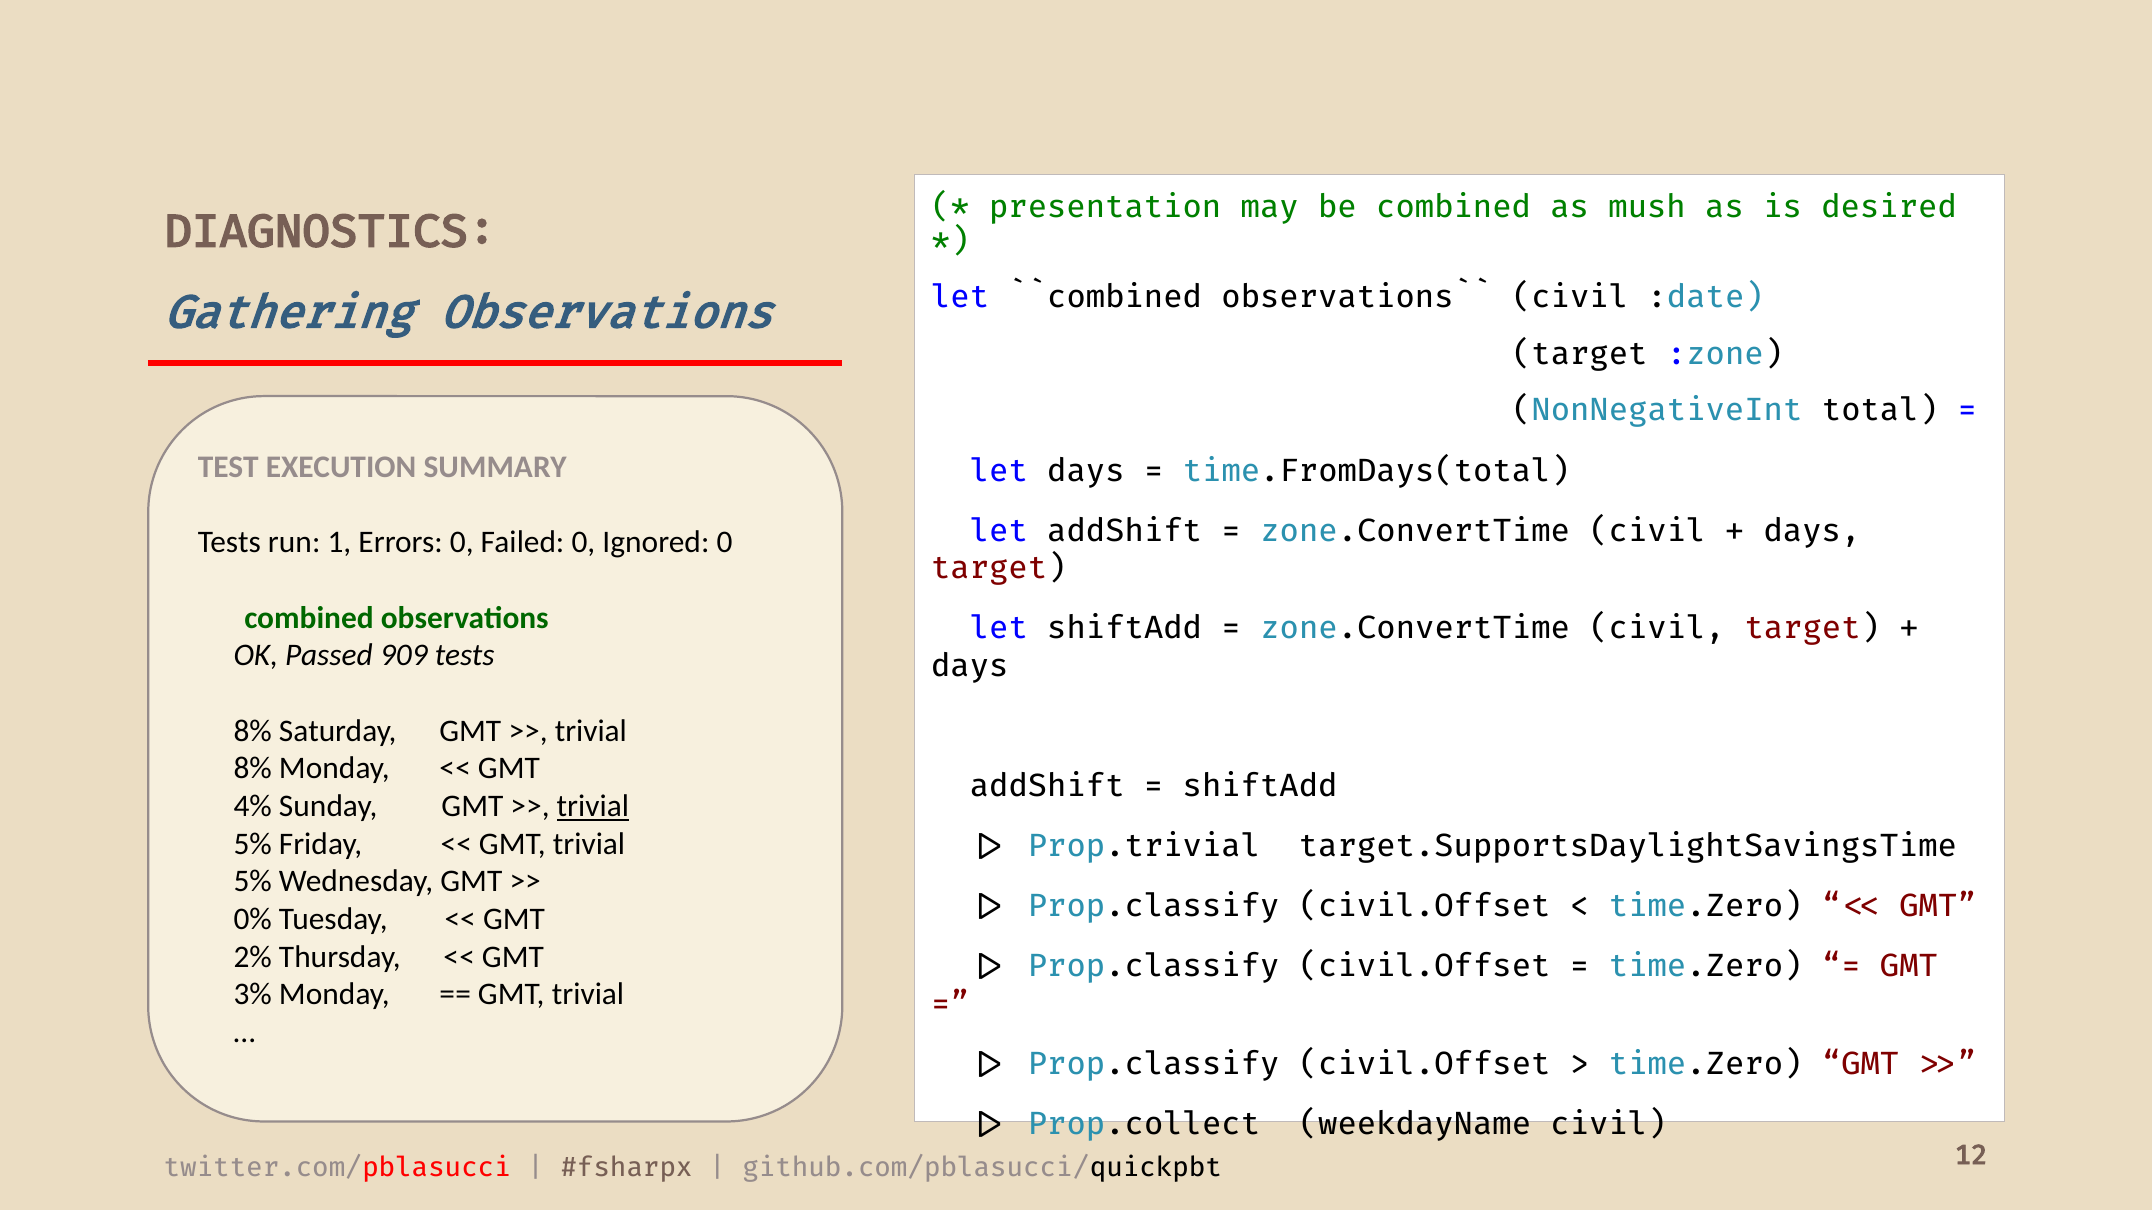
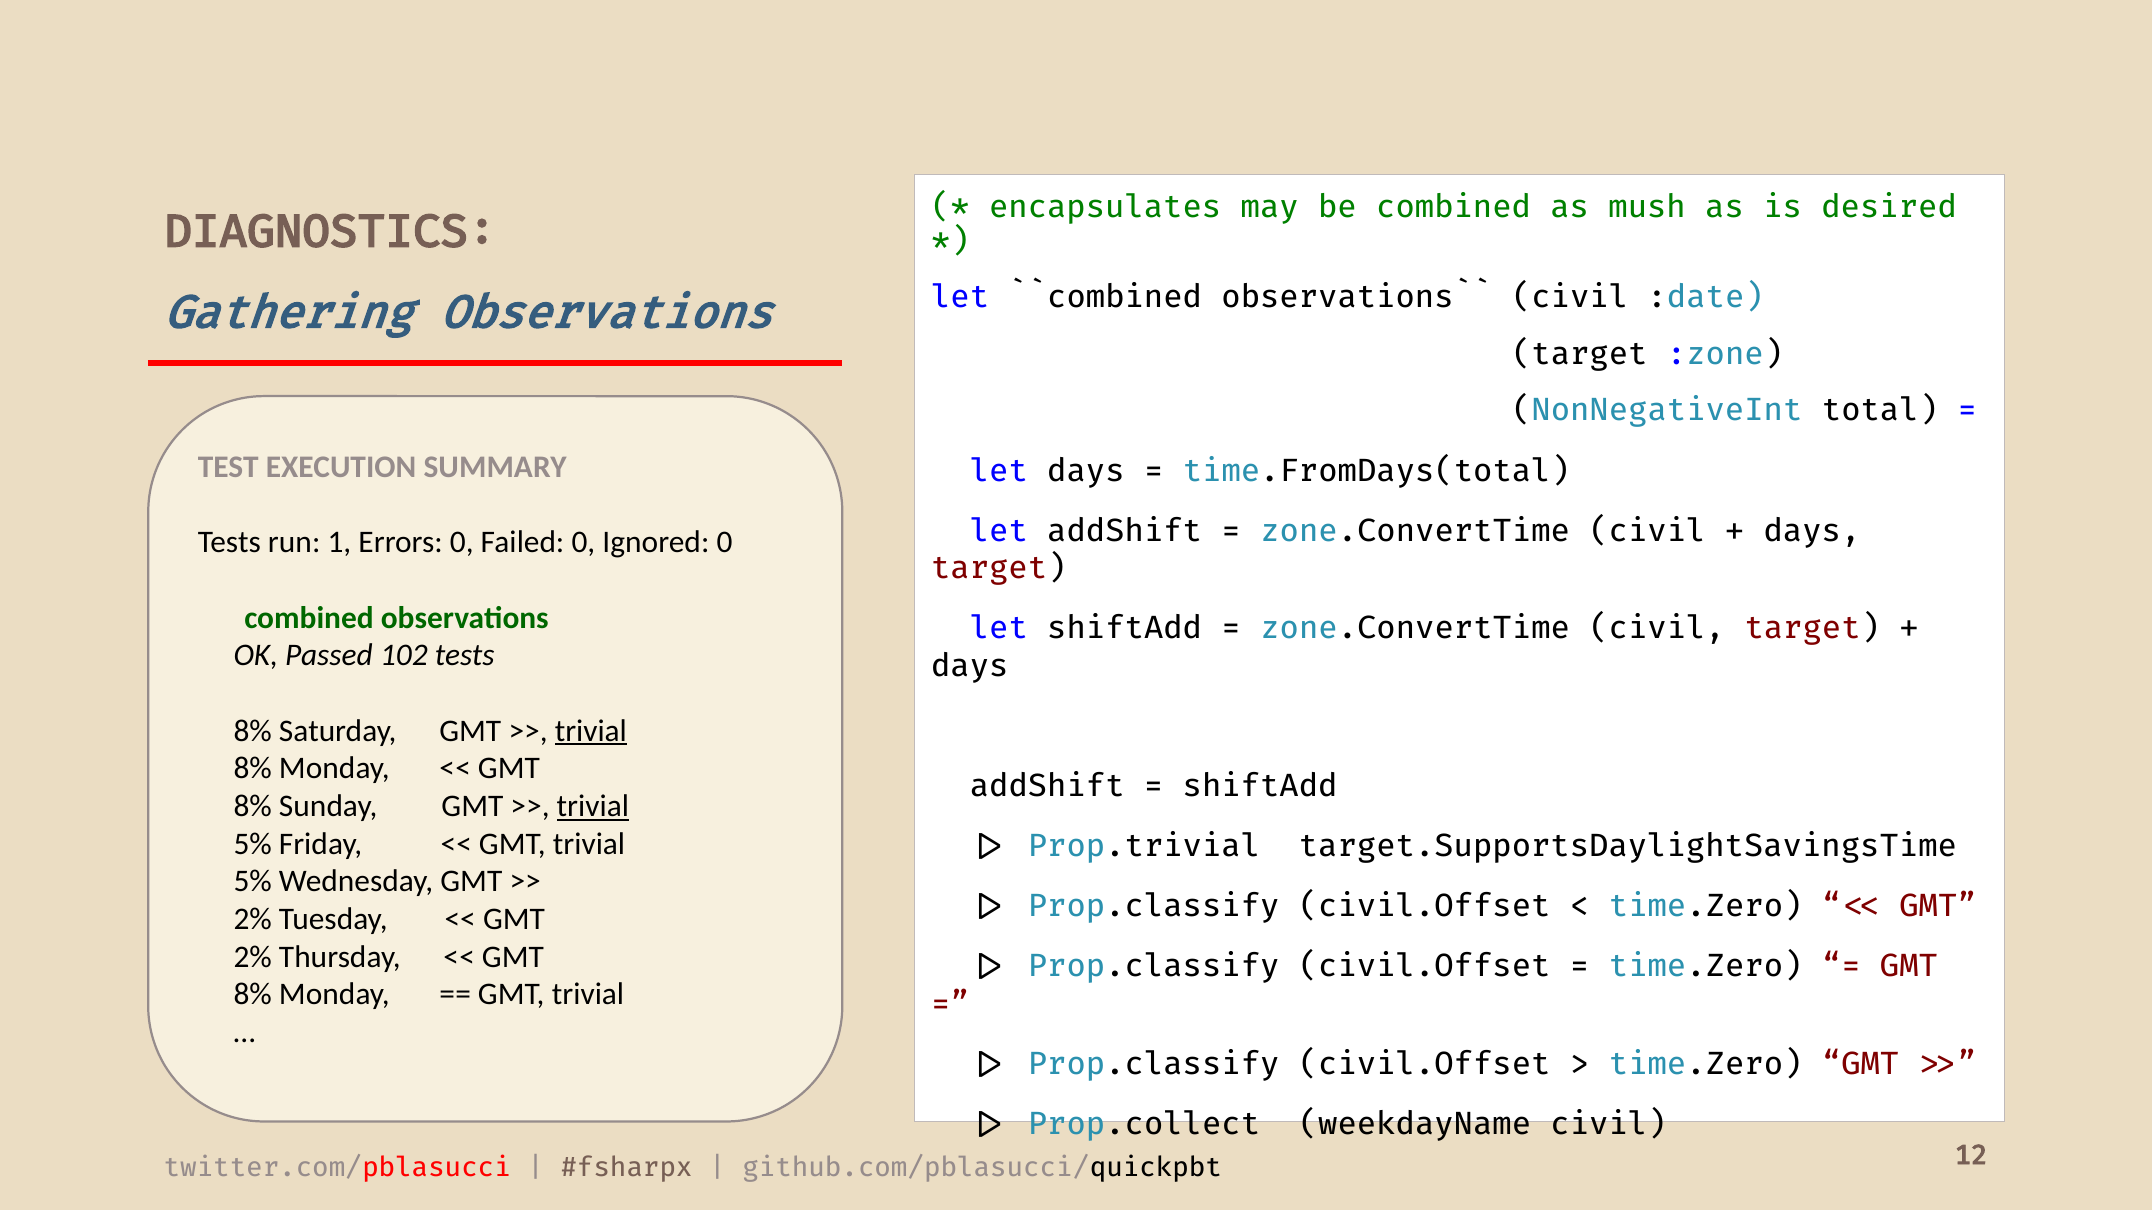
presentation: presentation -> encapsulates (1105, 207)
909: 909 -> 102 (404, 656)
trivial underline: none -> present (591, 731)
4%: 4% -> 8% (253, 806)
0%: 0% -> 2% (253, 920)
3%: 3% -> 8% (253, 995)
